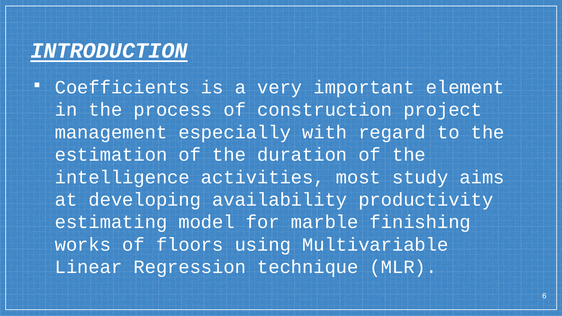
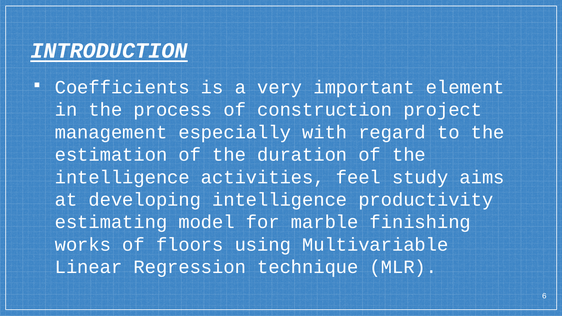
most: most -> feel (358, 177)
developing availability: availability -> intelligence (280, 200)
